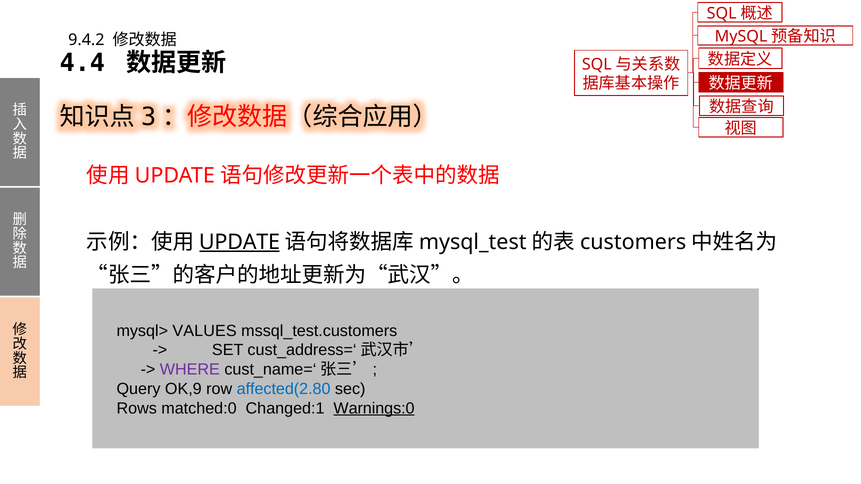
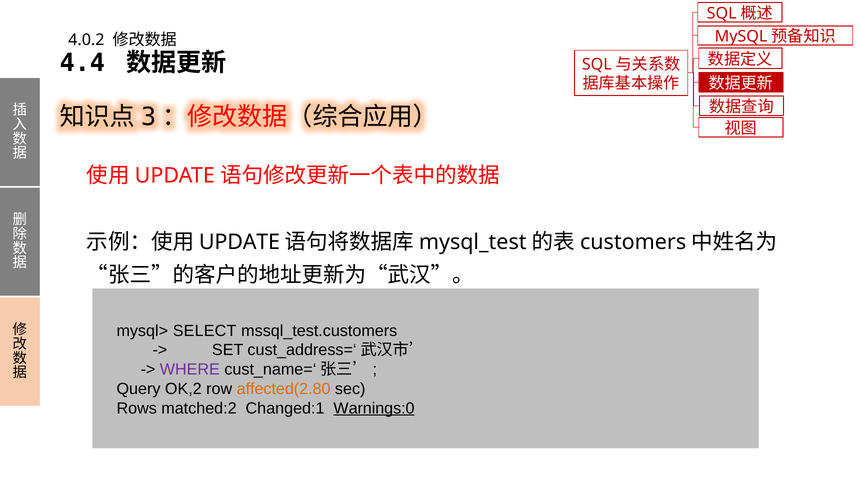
9.4.2: 9.4.2 -> 4.0.2 (86, 40)
UPDATE underline: present -> none (239, 242)
VALUES: VALUES -> SELECT (205, 331)
OK,9: OK,9 -> OK,2 (183, 389)
affected(2.80 colour: blue -> orange (284, 389)
matched:0: matched:0 -> matched:2 (199, 408)
